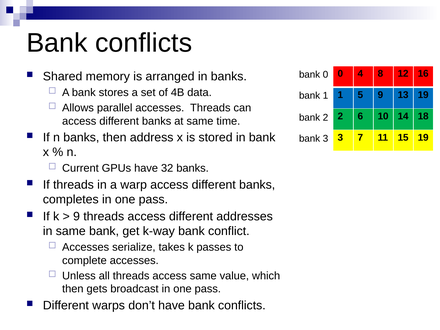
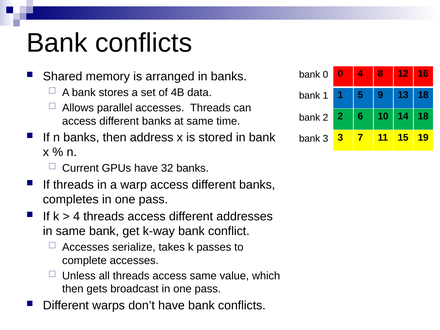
13 19: 19 -> 18 (423, 95)
9: 9 -> 4 (77, 216)
